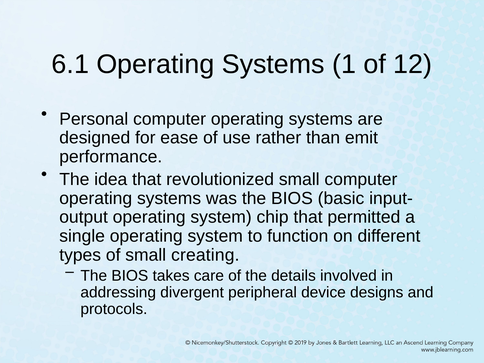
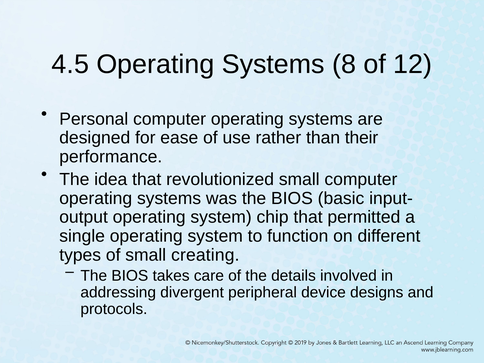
6.1: 6.1 -> 4.5 (70, 64)
1: 1 -> 8 (344, 64)
emit: emit -> their (362, 138)
